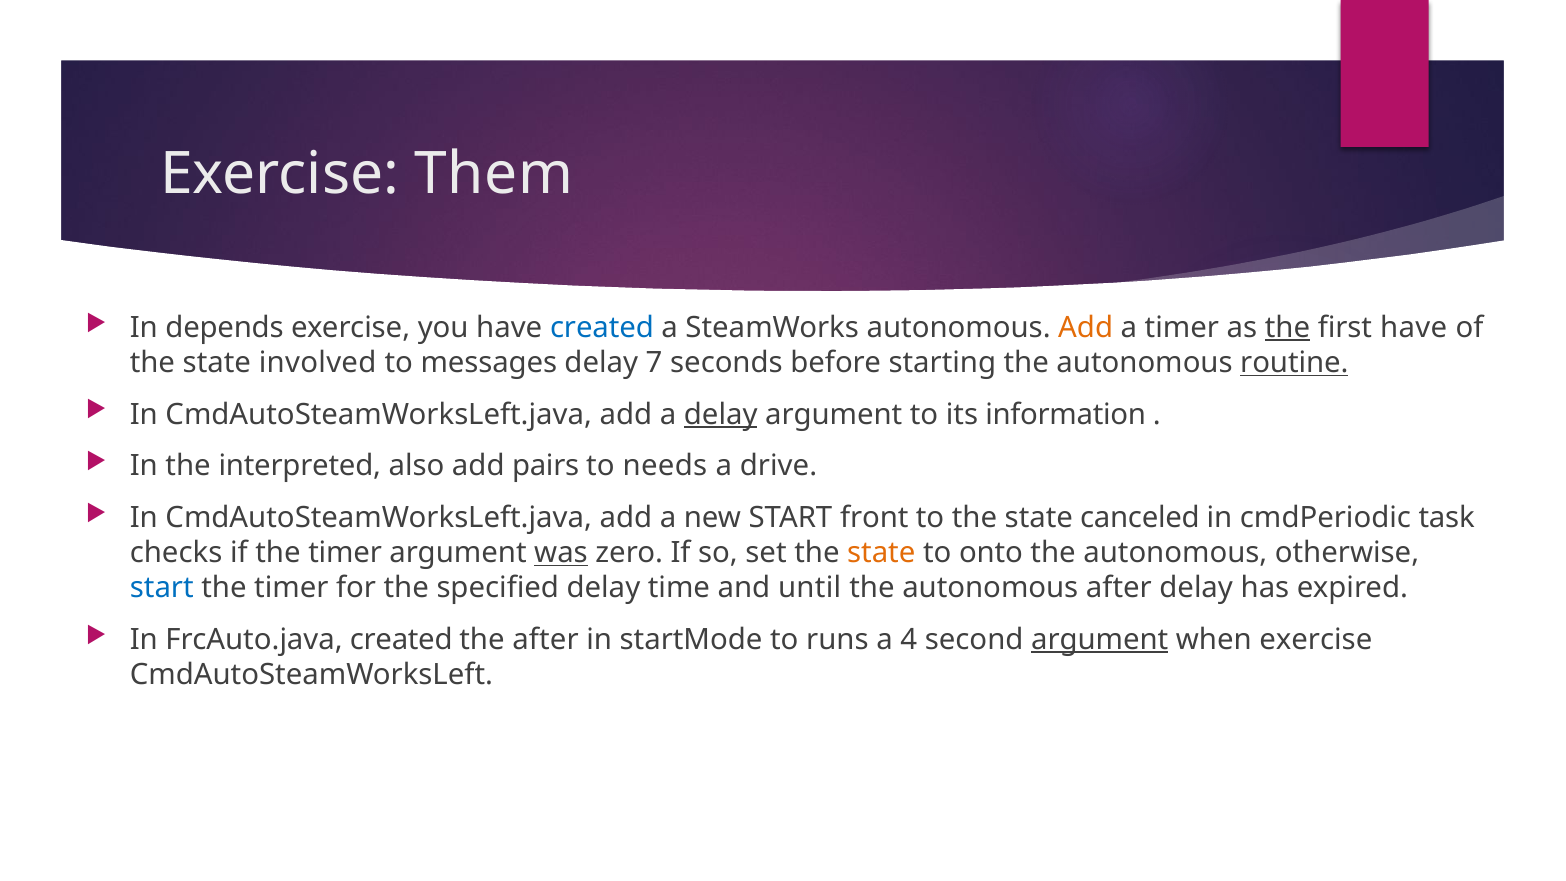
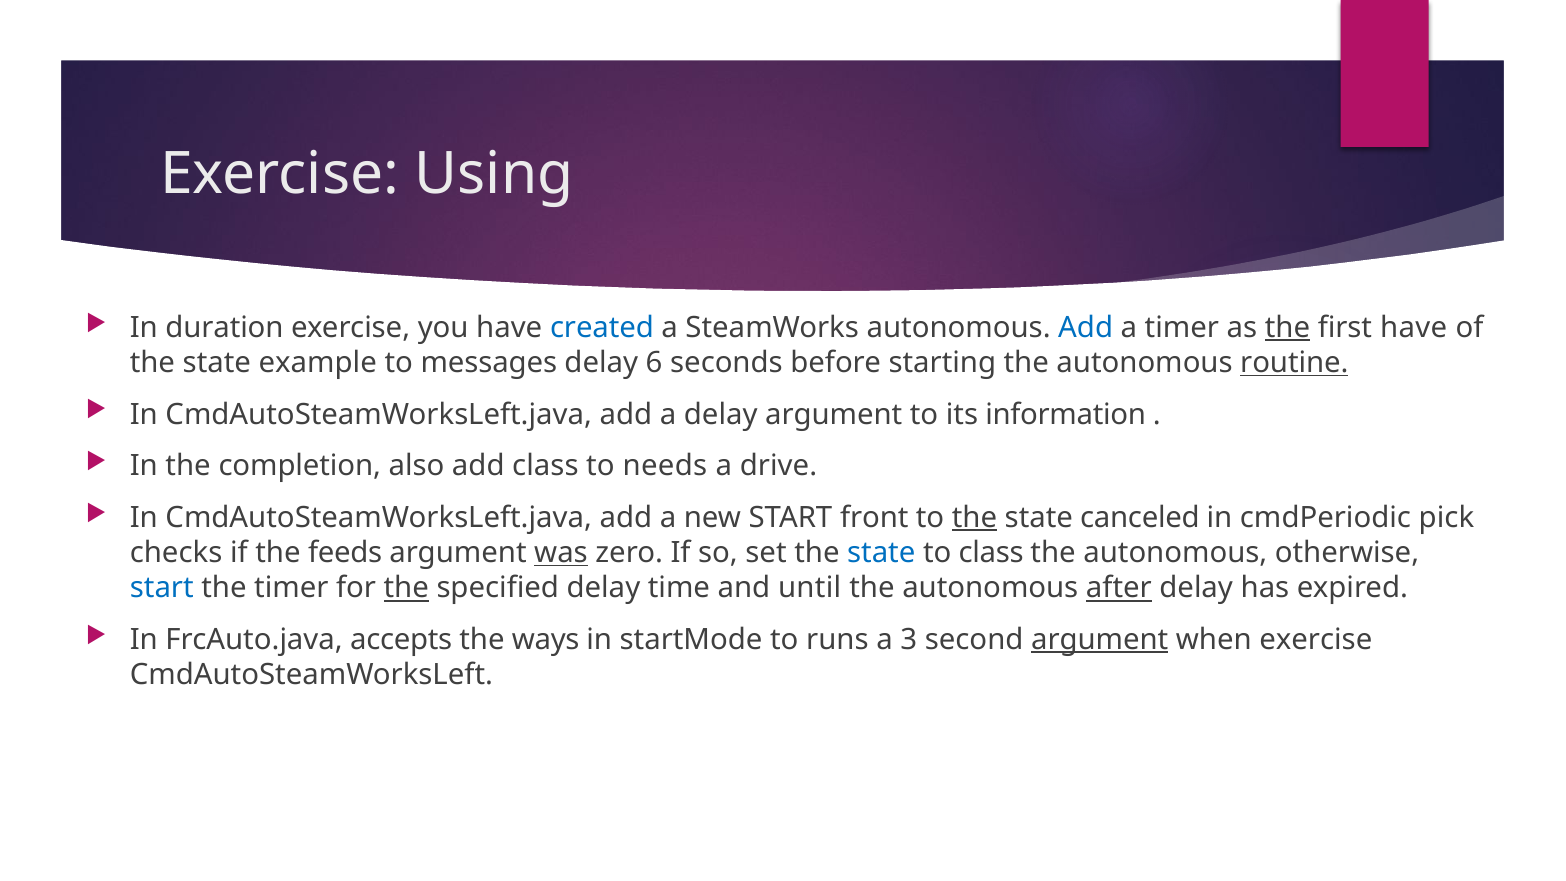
Them: Them -> Using (494, 175)
depends: depends -> duration (225, 328)
Add colour: orange -> blue (1086, 328)
involved: involved -> example (318, 363)
7: 7 -> 6 (654, 363)
delay underline: present -> none (721, 414)
interpreted: interpreted -> completion (300, 466)
add pairs: pairs -> class (545, 466)
the underline: none -> present (974, 518)
task: task -> pick (1446, 518)
if the timer: timer -> feeds (345, 553)
state colour: orange -> blue (881, 553)
to onto: onto -> class (991, 553)
the underline: none -> present (406, 588)
after underline: none -> present (1119, 588)
FrcAuto.java created: created -> accepts (401, 640)
the after: after -> ways (546, 640)
4: 4 -> 3 (909, 640)
